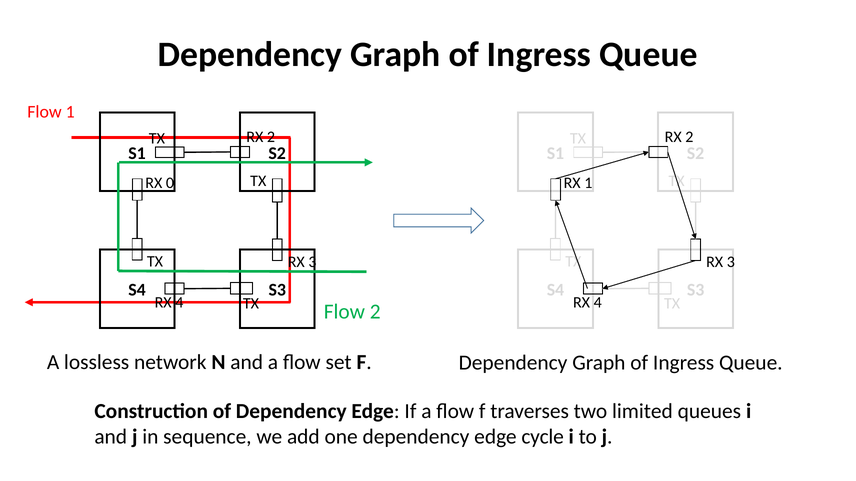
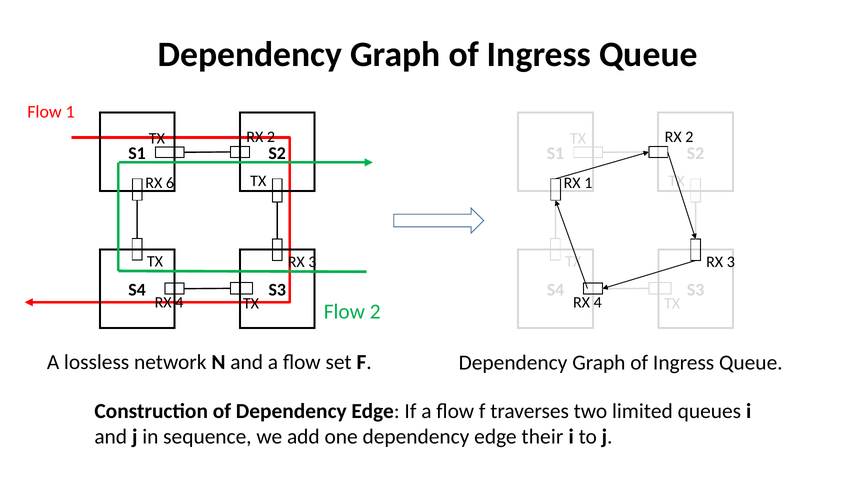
0: 0 -> 6 (170, 183)
cycle: cycle -> their (542, 437)
